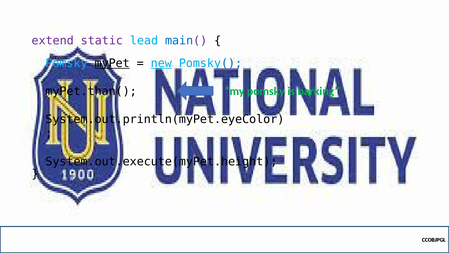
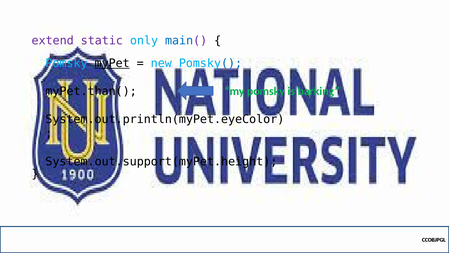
lead: lead -> only (144, 40)
new underline: present -> none (161, 63)
System.out.execute(myPet.height: System.out.execute(myPet.height -> System.out.support(myPet.height (161, 161)
